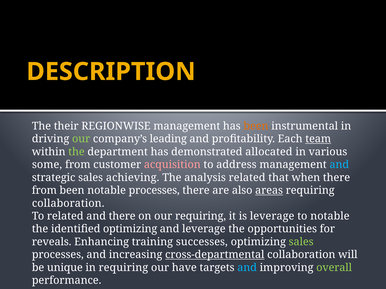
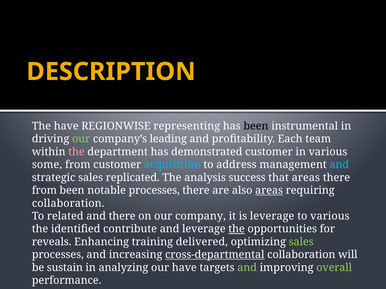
The their: their -> have (66, 126)
REGIONWISE management: management -> representing (187, 126)
been colour: orange -> black (256, 126)
team underline: present -> none (318, 139)
the colour: light green -> pink (76, 152)
demonstrated allocated: allocated -> customer (269, 152)
acquisition colour: pink -> light blue (172, 165)
achieving: achieving -> replicated (133, 178)
analysis related: related -> success (247, 178)
that when: when -> areas (306, 178)
our requiring: requiring -> company (200, 216)
to notable: notable -> various (330, 216)
identified optimizing: optimizing -> contribute (130, 229)
the underline: none -> present (237, 229)
successes: successes -> delivered (202, 242)
unique: unique -> sustain (65, 268)
in requiring: requiring -> analyzing (123, 268)
and colour: light blue -> light green (247, 268)
